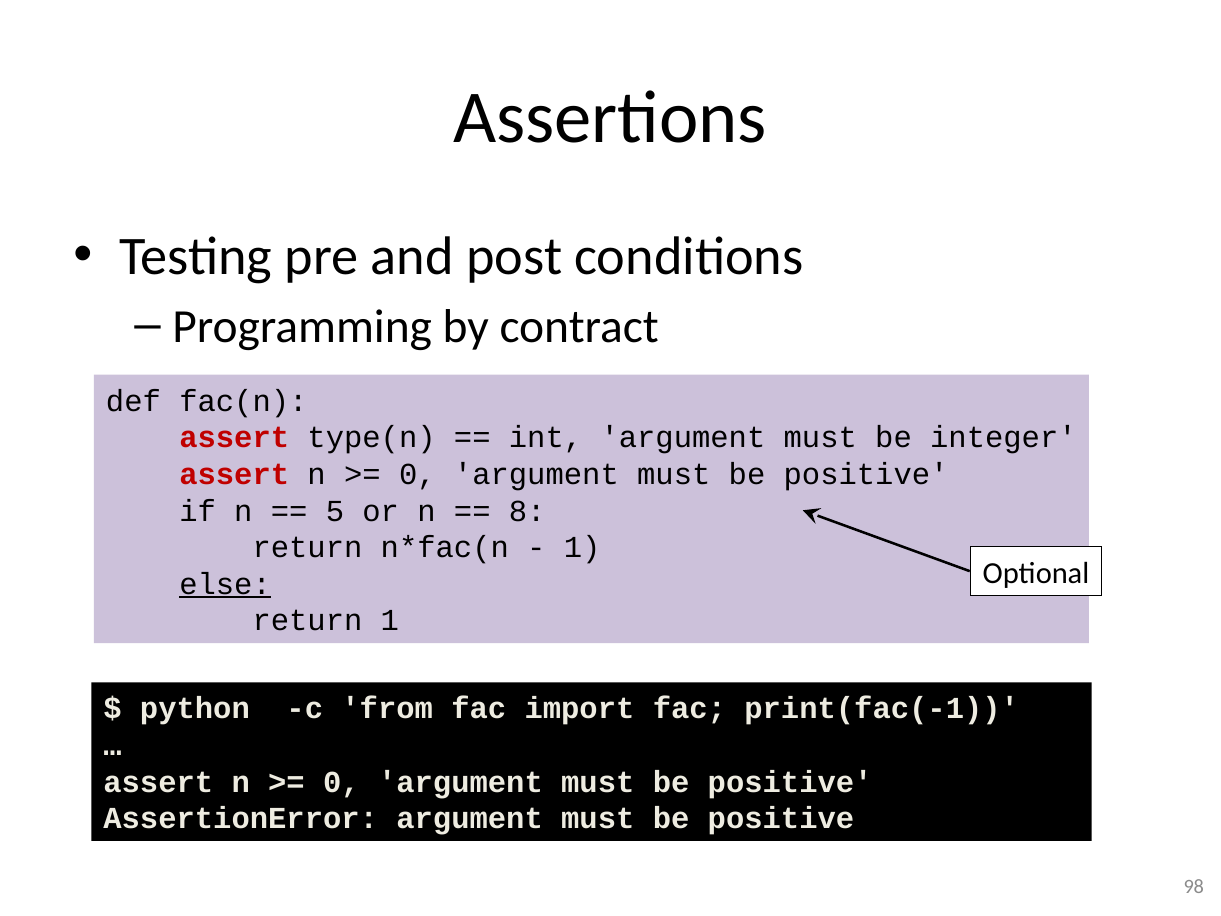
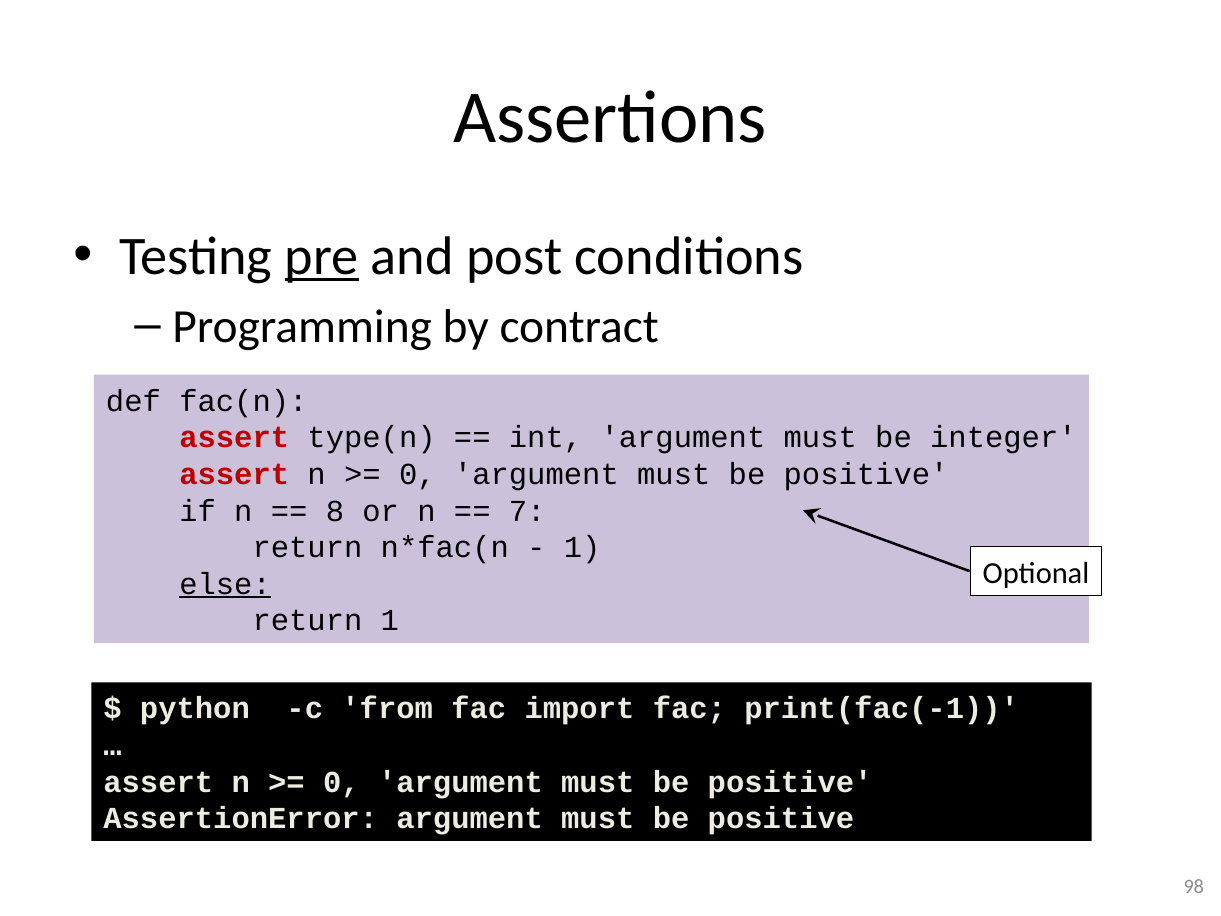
pre underline: none -> present (322, 256)
5: 5 -> 8 (335, 511)
8: 8 -> 7 (527, 511)
